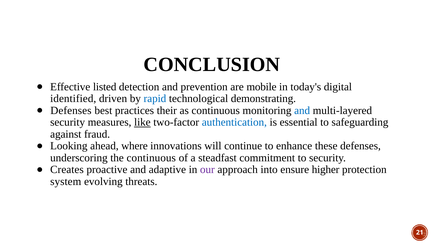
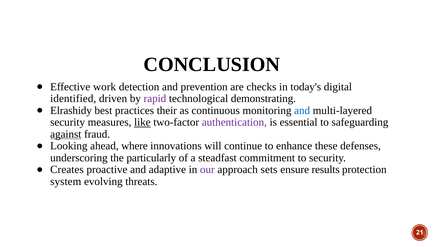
listed: listed -> work (105, 87)
mobile: mobile -> checks (261, 87)
rapid colour: blue -> purple (155, 99)
Defenses: Defenses -> Elrashidy (71, 111)
authentication colour: blue -> purple (234, 123)
against underline: none -> present (66, 134)
the continuous: continuous -> particularly (151, 158)
into: into -> sets (269, 170)
higher: higher -> results (326, 170)
